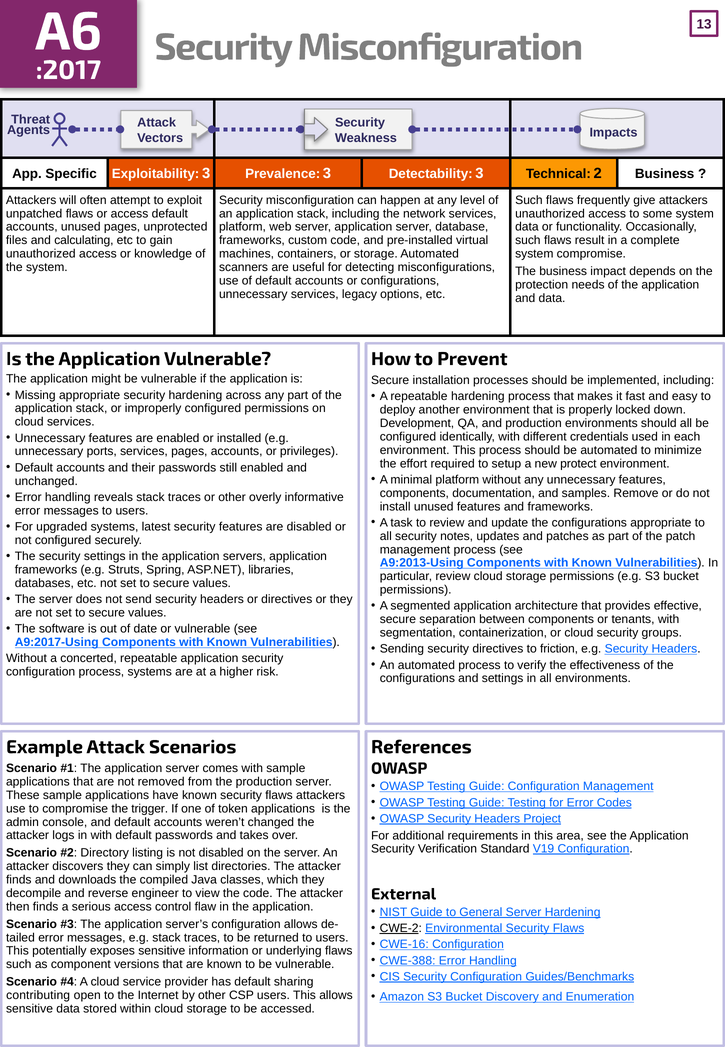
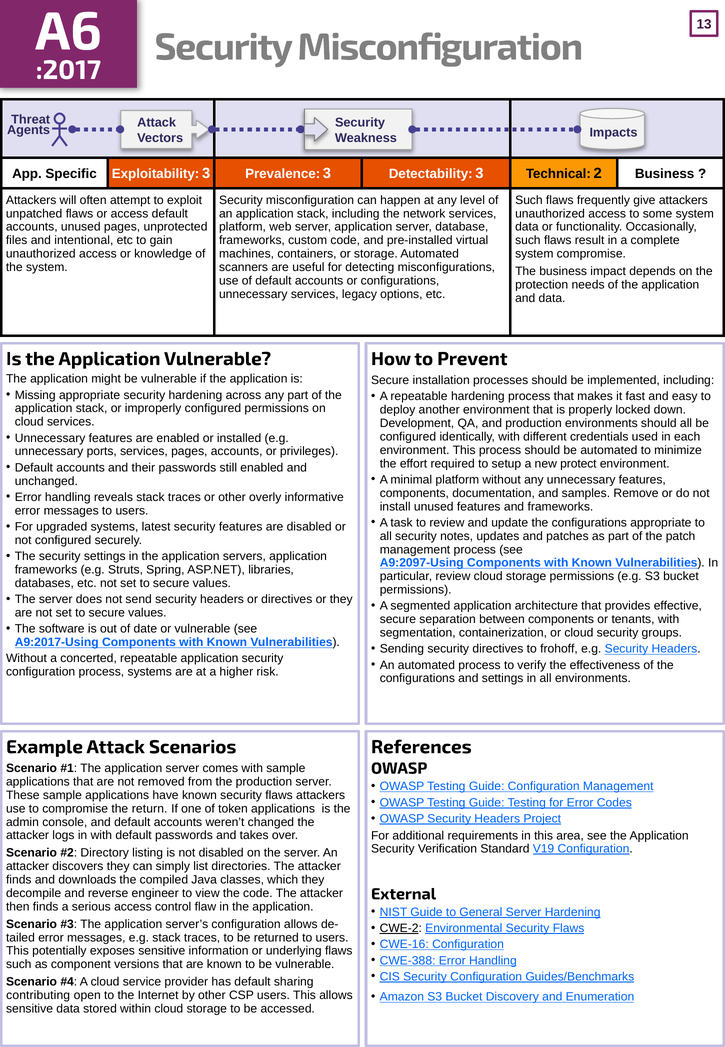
calculating: calculating -> intentional (84, 240)
A9:2013-Using: A9:2013-Using -> A9:2097-Using (422, 563)
friction: friction -> frohoff (559, 649)
trigger: trigger -> return (150, 809)
